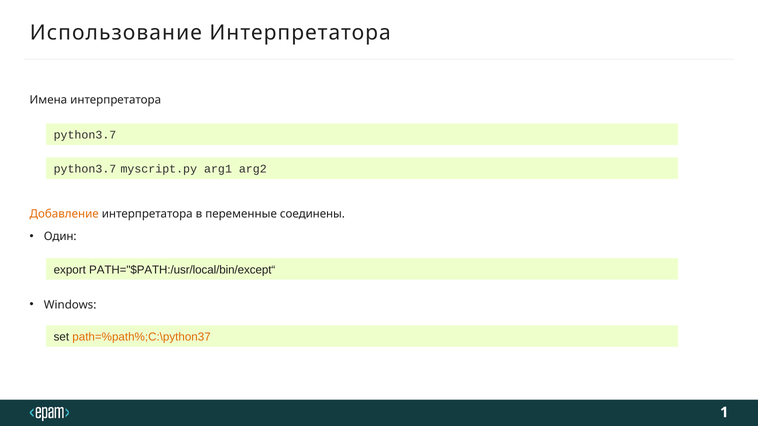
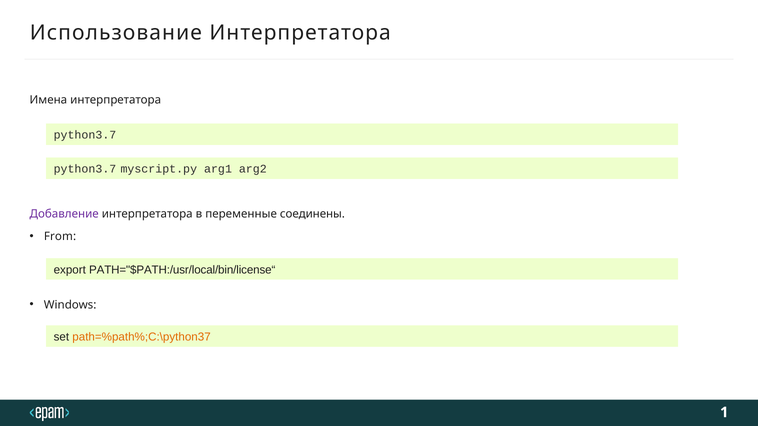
Добавление colour: orange -> purple (64, 214)
Один: Один -> From (60, 237)
PATH="$PATH:/usr/local/bin/except“: PATH="$PATH:/usr/local/bin/except“ -> PATH="$PATH:/usr/local/bin/license“ (182, 270)
